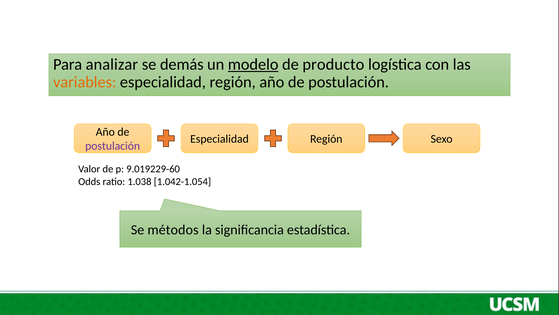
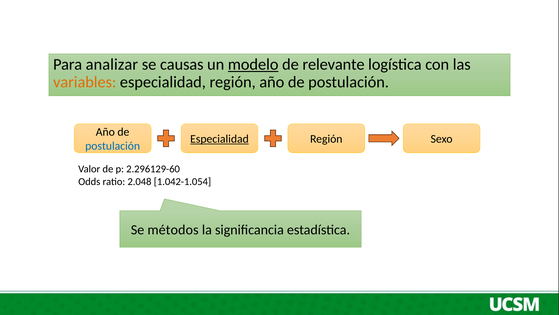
demás: demás -> causas (182, 64)
producto: producto -> relevante (334, 64)
Especialidad underline: none -> present (219, 139)
postulación colour: purple -> blue (113, 146)
9.019229-60: 9.019229-60 -> 2.296129-60 (153, 169)
1.038: 1.038 -> 2.048 (139, 181)
